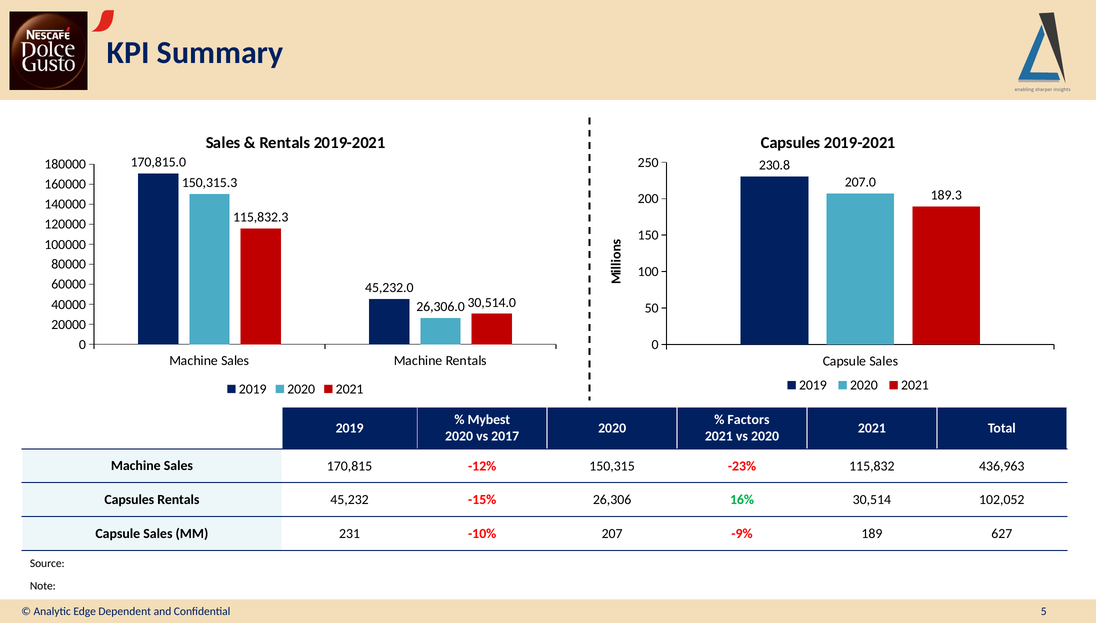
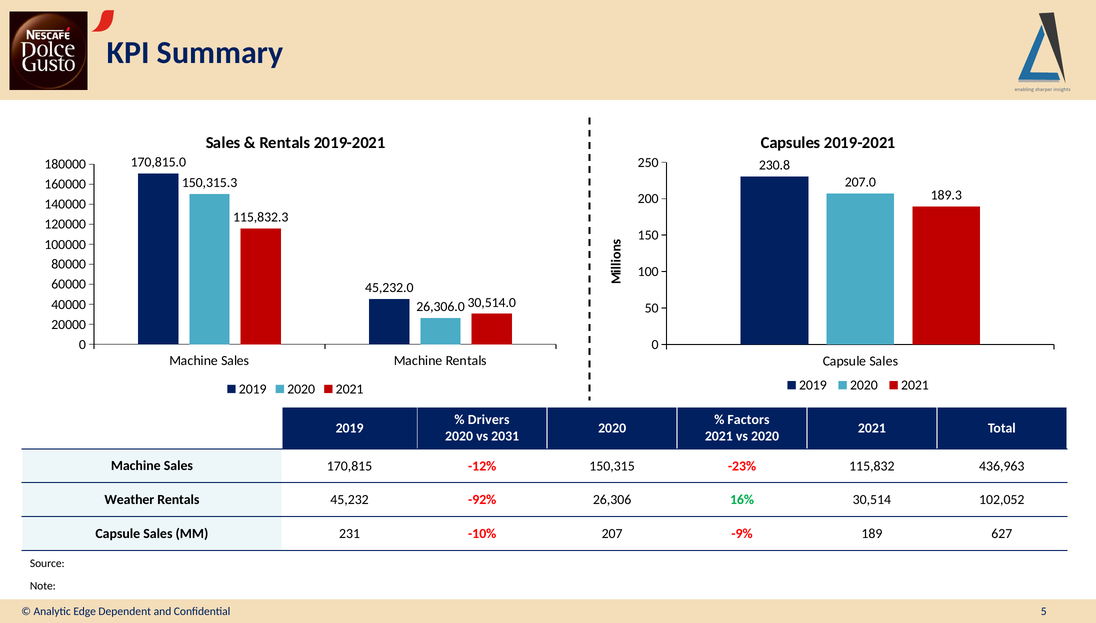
Mybest: Mybest -> Drivers (489, 419)
2017: 2017 -> 2031 (505, 436)
Capsules: Capsules -> Weather (129, 500)
-15%: -15% -> -92% (482, 500)
